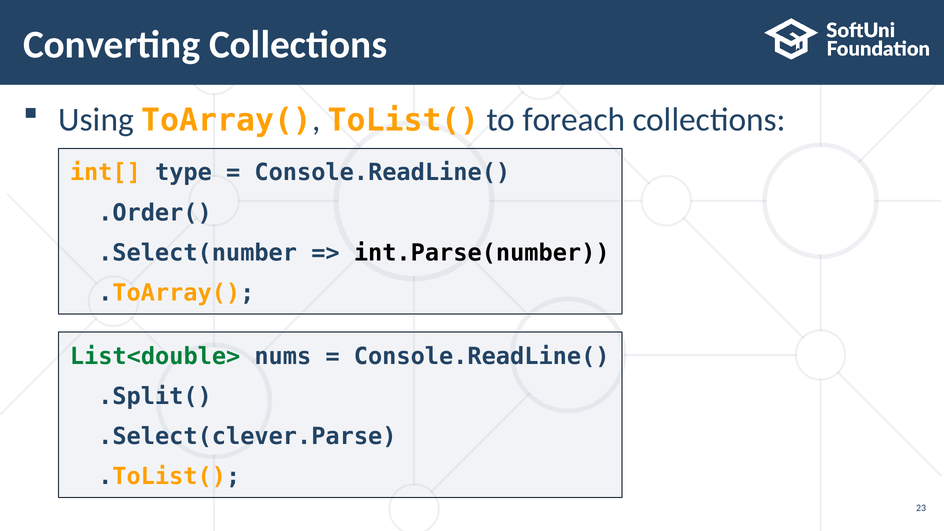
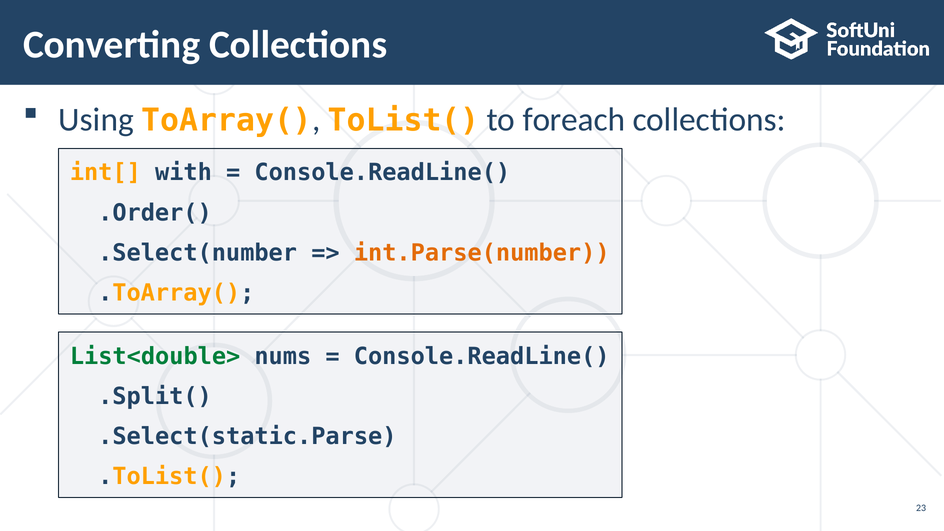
type: type -> with (183, 173)
int.Parse(number colour: black -> orange (482, 253)
.Select(clever.Parse: .Select(clever.Parse -> .Select(static.Parse (247, 437)
